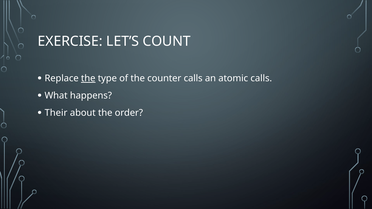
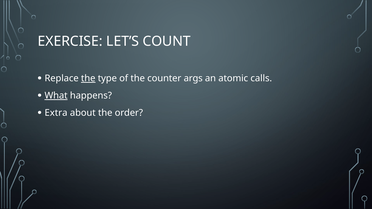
counter calls: calls -> args (193, 78)
What underline: none -> present (56, 96)
Their: Their -> Extra (56, 113)
